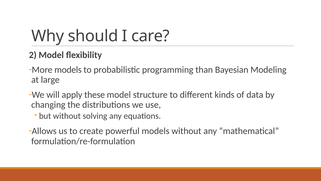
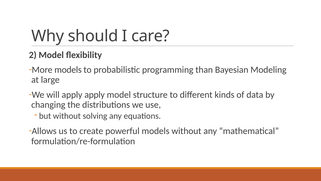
apply these: these -> apply (95, 94)
